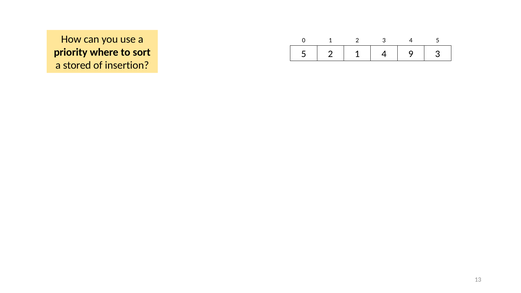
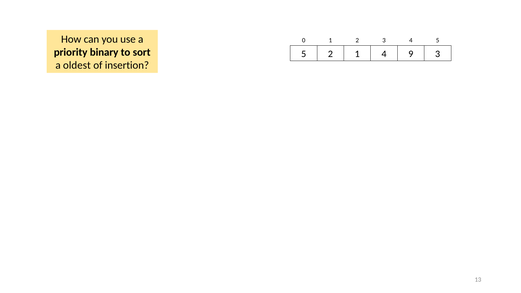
where: where -> binary (104, 52)
stored: stored -> oldest (77, 65)
